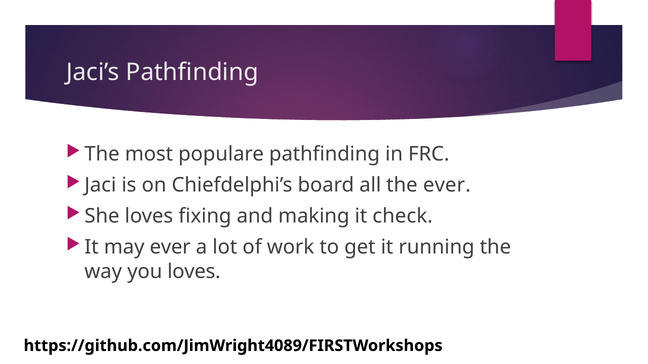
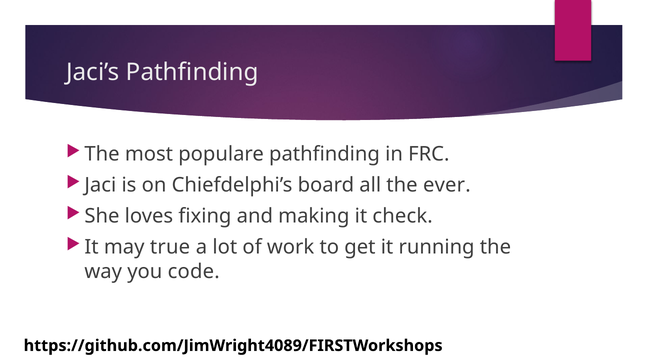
may ever: ever -> true (170, 248)
you loves: loves -> code (194, 272)
